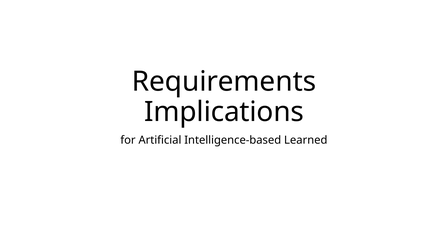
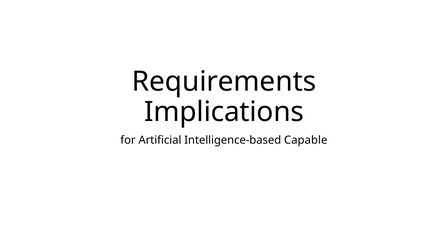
Learned: Learned -> Capable (306, 140)
